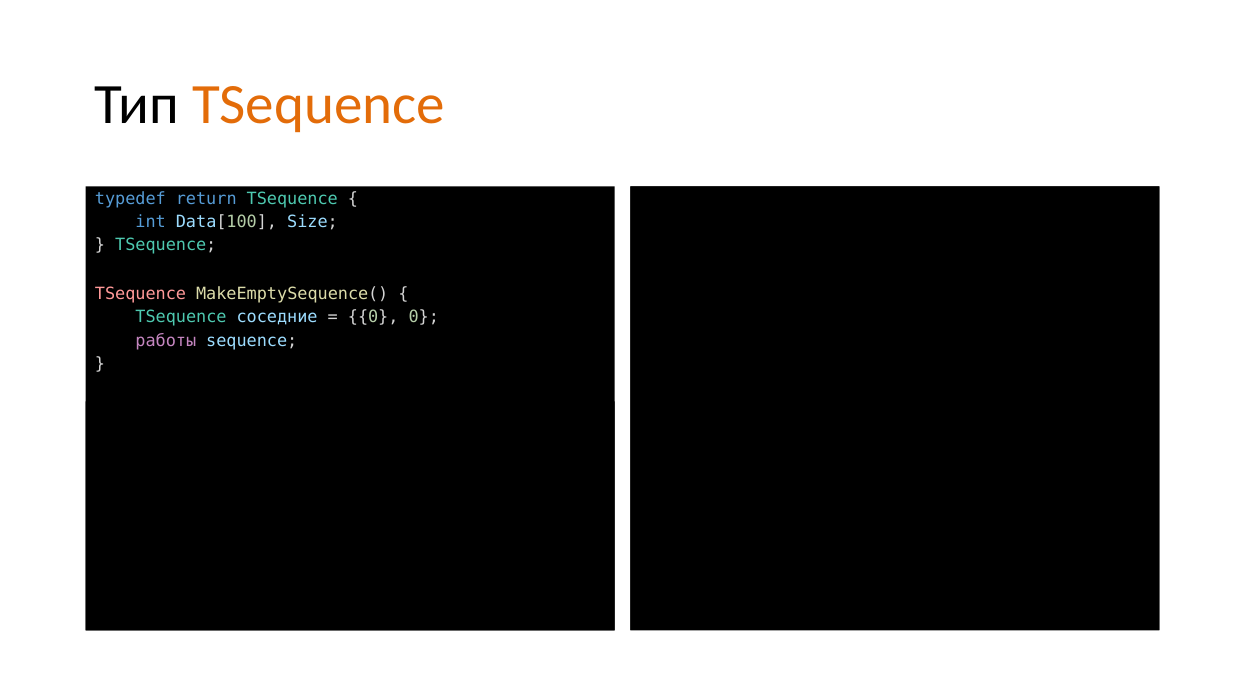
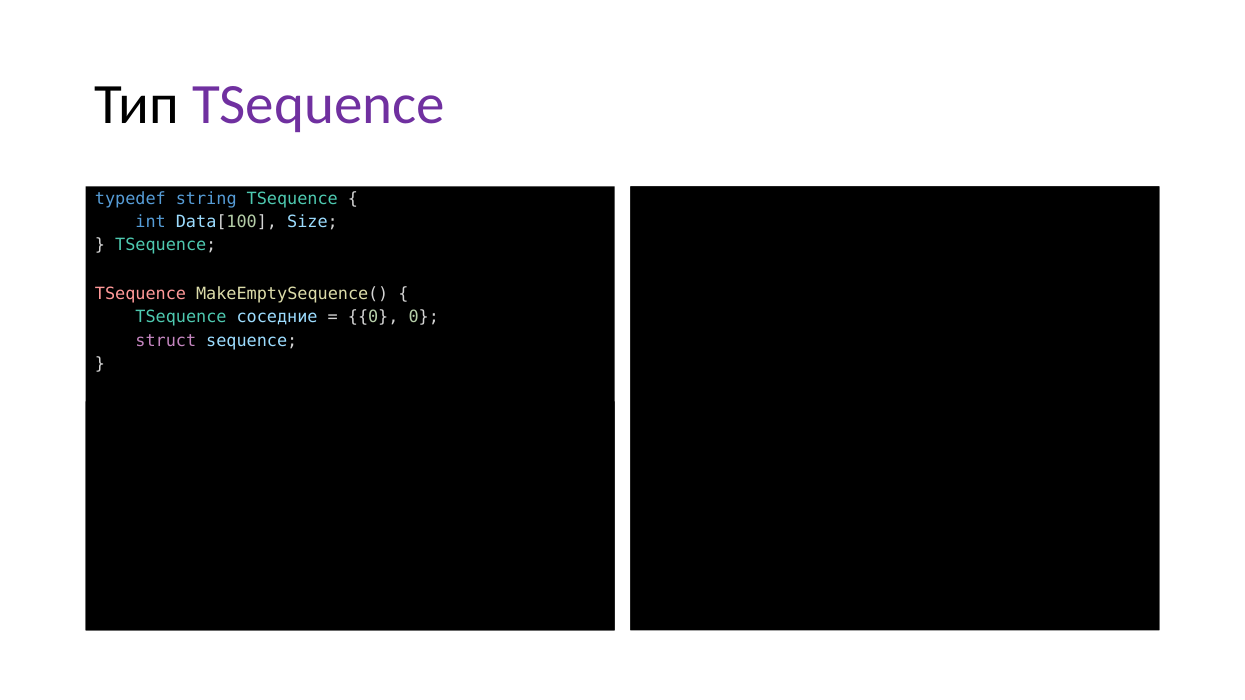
TSequence colour: orange -> purple (318, 105)
typedef return: return -> string (206, 199)
работы: работы -> struct (166, 341)
